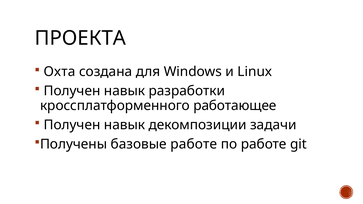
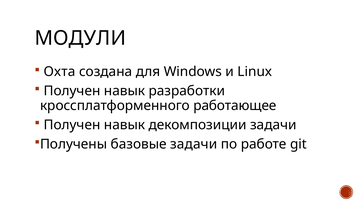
ПРОЕКТА: ПРОЕКТА -> МОДУЛИ (80, 38)
базовые работе: работе -> задачи (194, 144)
